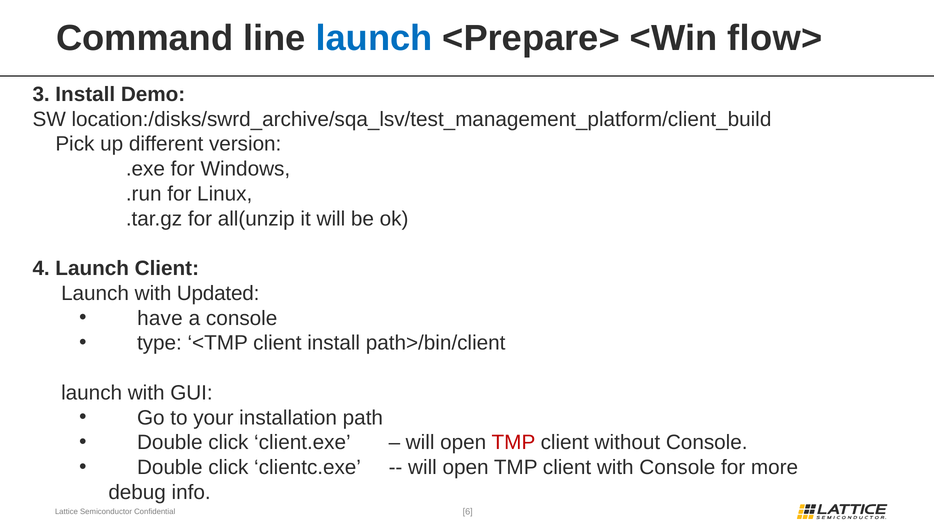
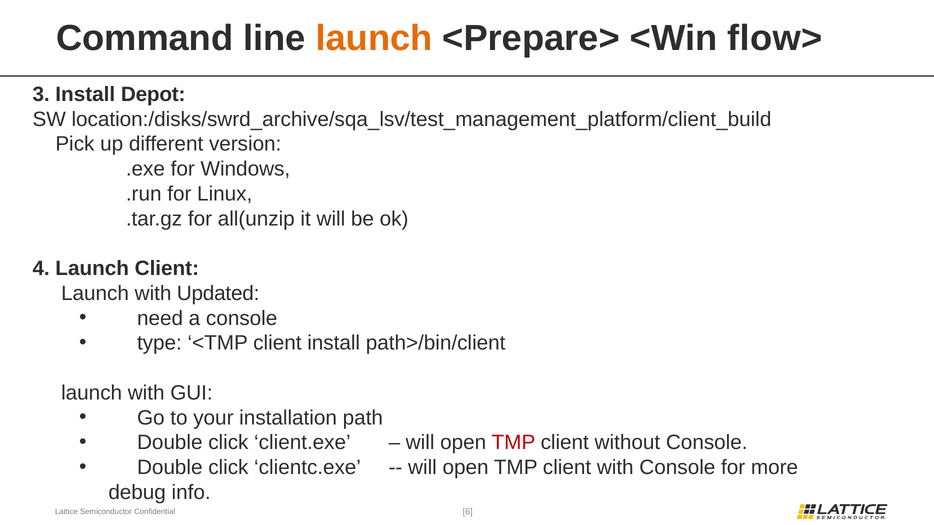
launch colour: blue -> orange (374, 38)
Demo: Demo -> Depot (153, 94)
have: have -> need (160, 318)
